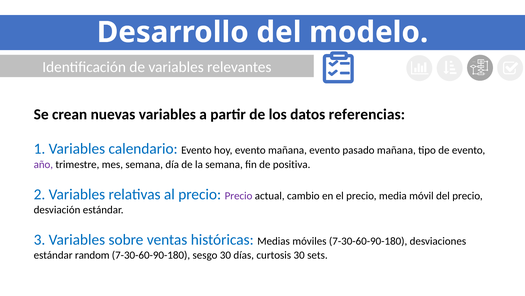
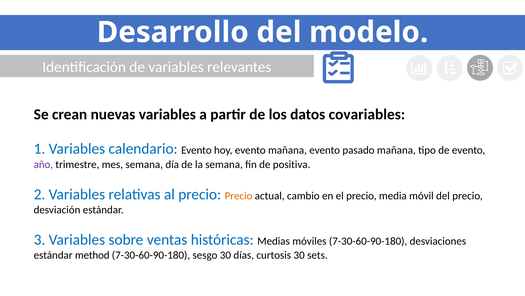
referencias: referencias -> covariables (367, 114)
Precio colour: purple -> orange (239, 195)
random: random -> method (92, 255)
